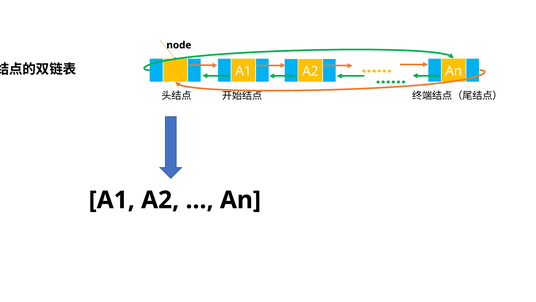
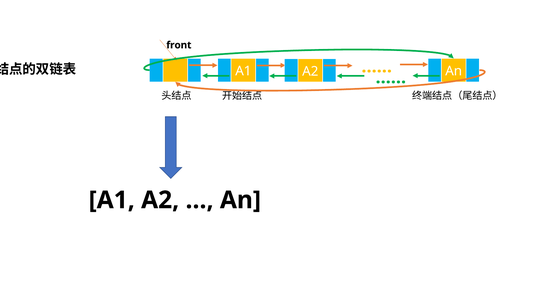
node: node -> front (179, 45)
